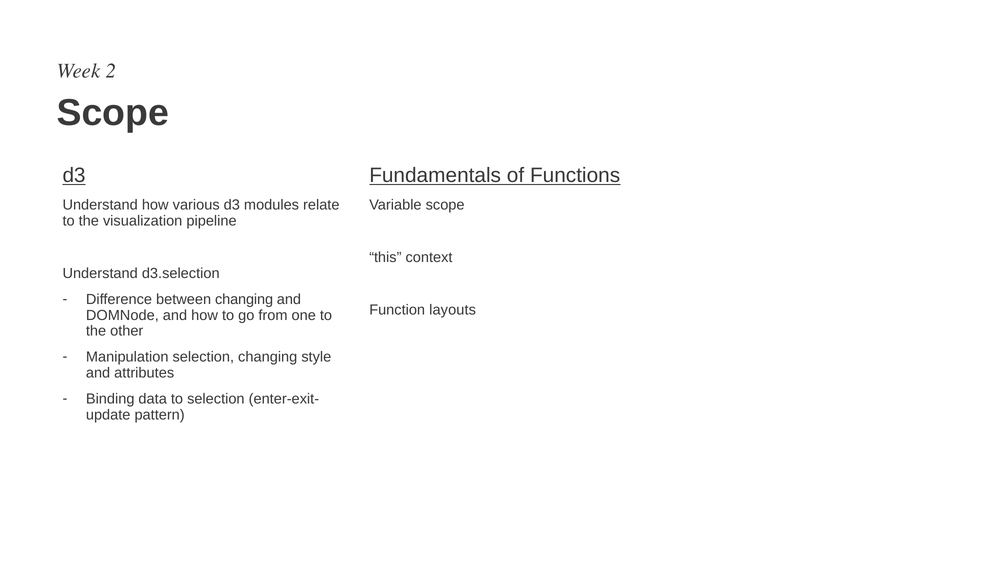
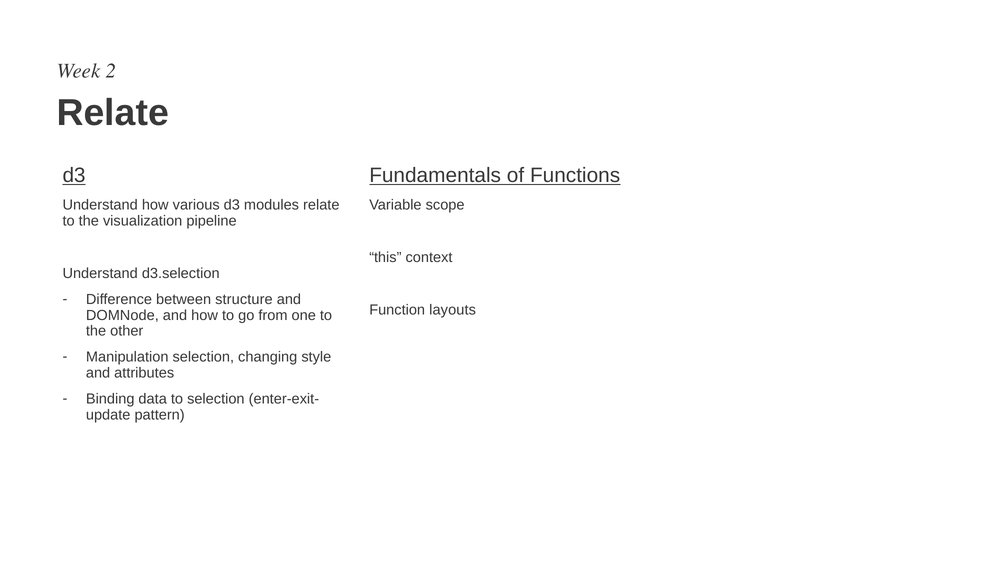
Scope: Scope -> Relate (113, 113)
between changing: changing -> structure (244, 299)
